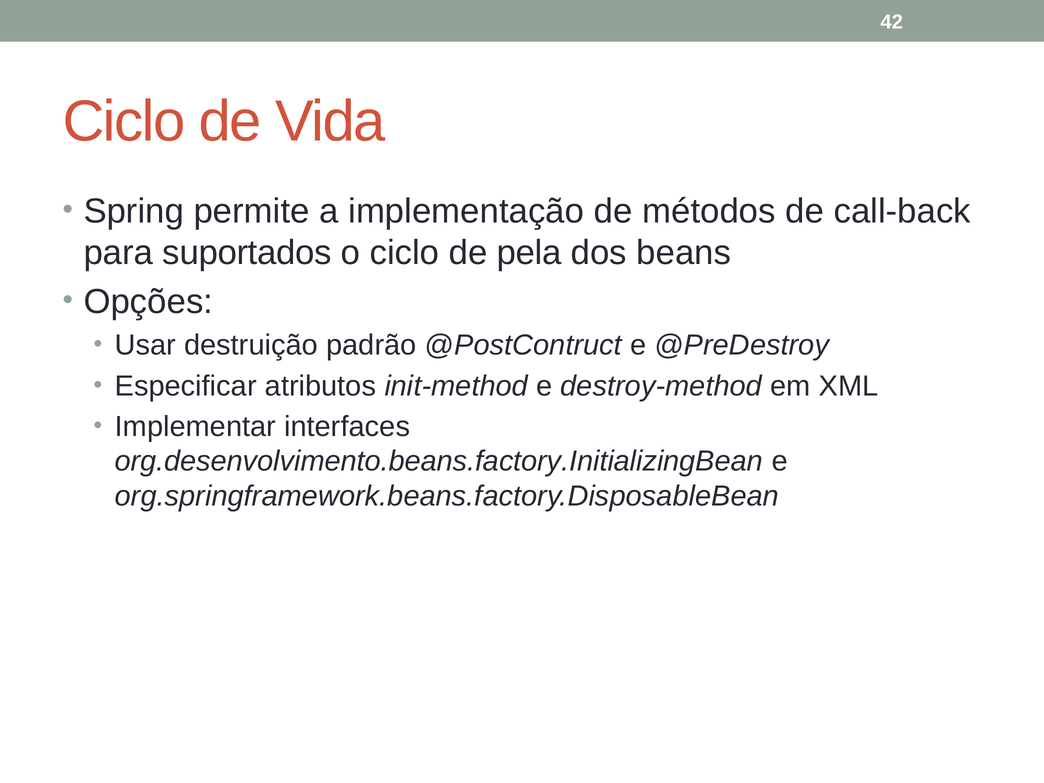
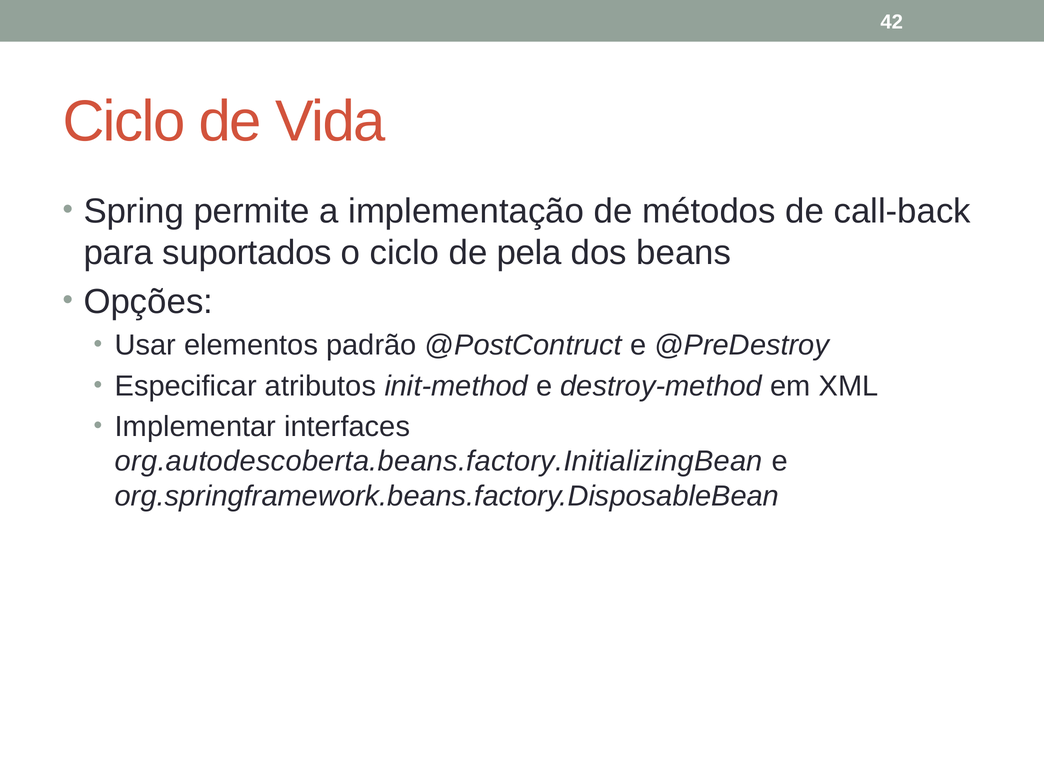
destruição: destruição -> elementos (251, 345)
org.desenvolvimento.beans.factory.InitializingBean: org.desenvolvimento.beans.factory.InitializingBean -> org.autodescoberta.beans.factory.InitializingBean (439, 461)
